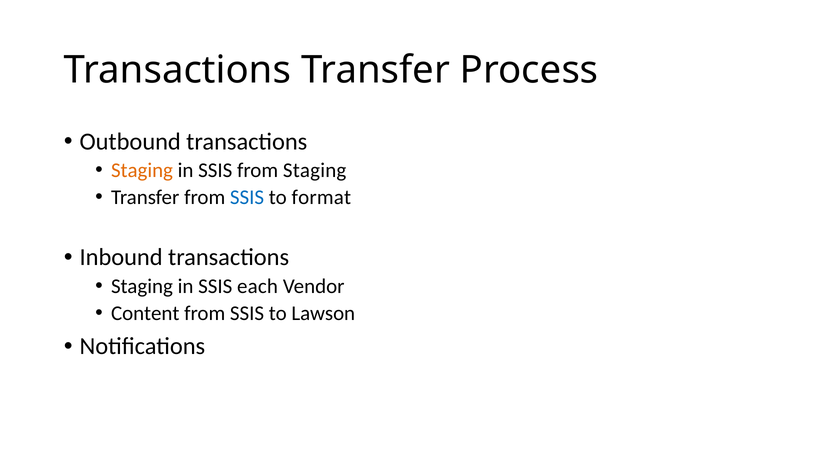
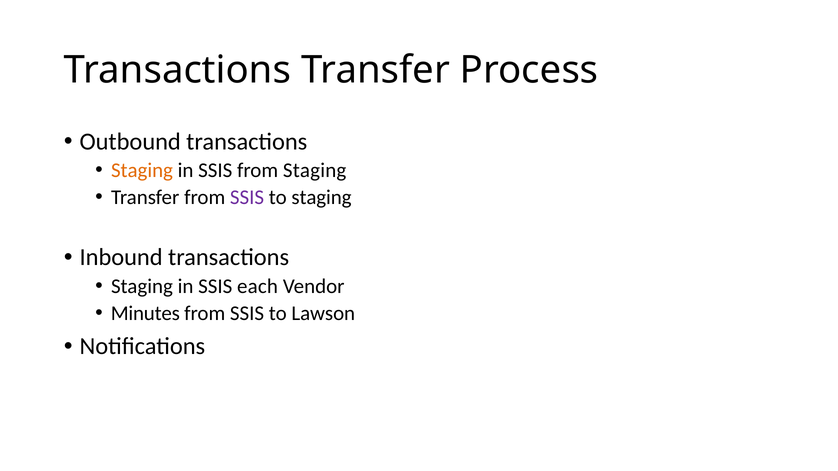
SSIS colour: blue -> purple (247, 197)
to format: format -> staging (321, 197)
Content: Content -> Minutes (145, 313)
